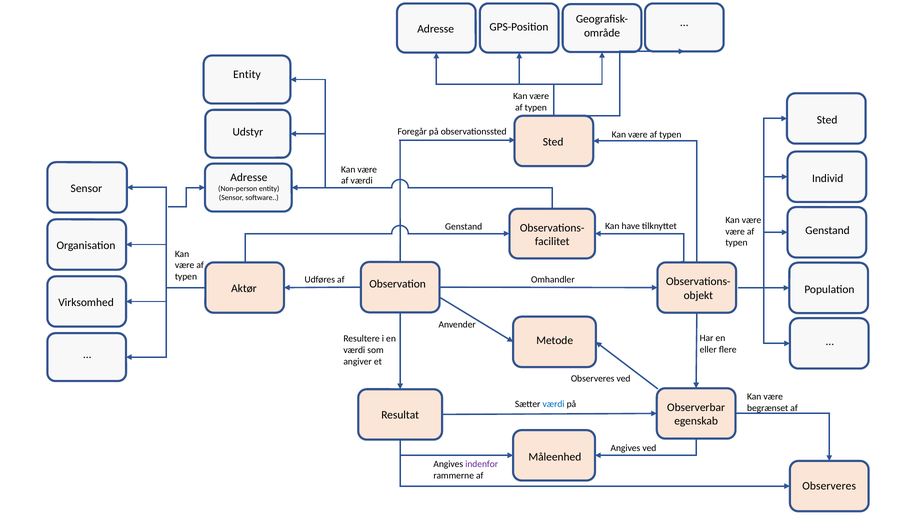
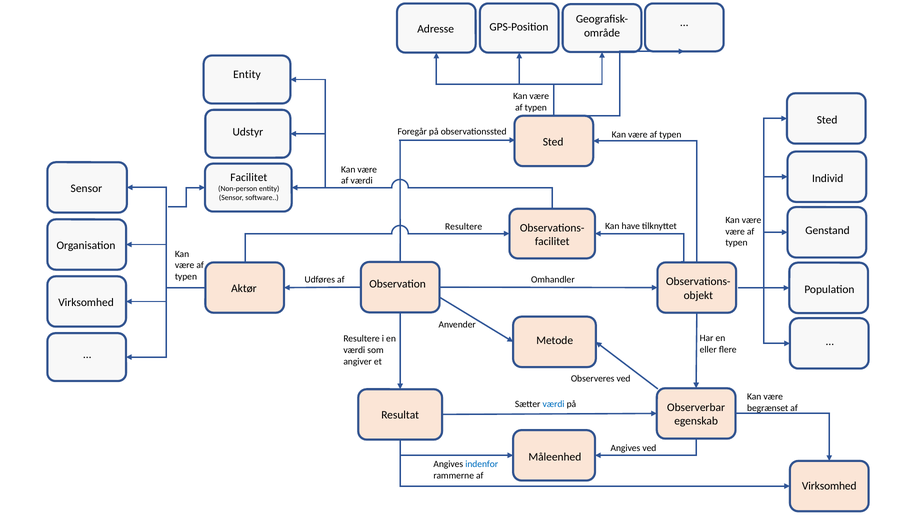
Adresse: Adresse -> Facilitet (249, 178)
Genstand: Genstand -> Resultere (464, 226)
indenfor colour: purple -> blue (482, 464)
Observeres: Observeres -> Virksomhed (829, 486)
